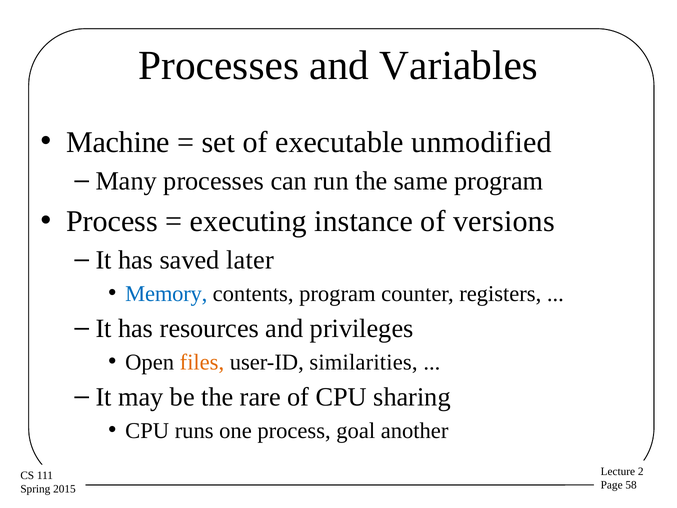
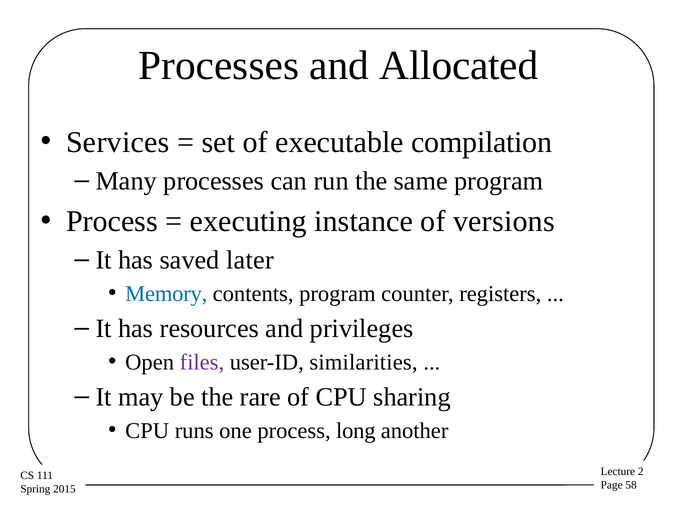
Variables: Variables -> Allocated (459, 66)
Machine: Machine -> Services (118, 142)
unmodified: unmodified -> compilation (482, 142)
files colour: orange -> purple (202, 362)
goal: goal -> long (356, 430)
